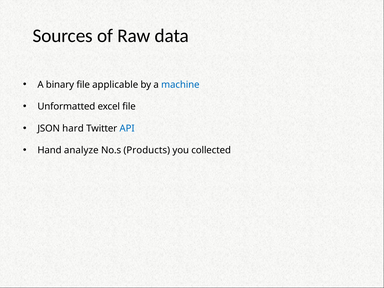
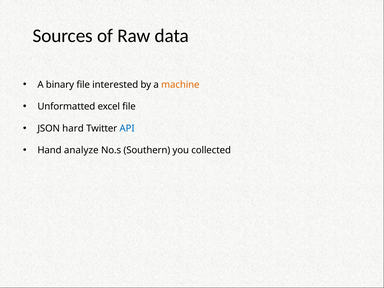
applicable: applicable -> interested (115, 85)
machine colour: blue -> orange (180, 85)
Products: Products -> Southern (147, 150)
